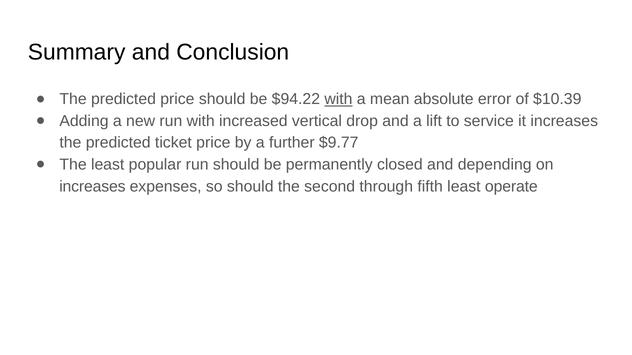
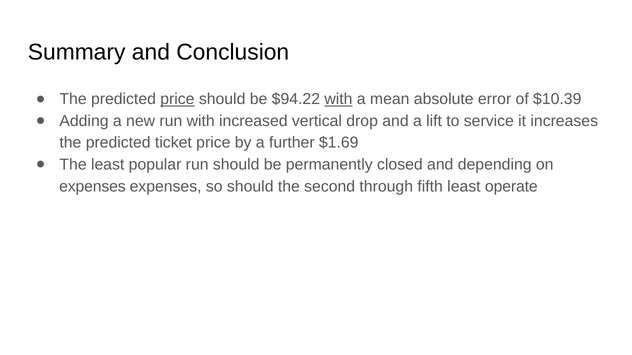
price underline: none -> present (177, 99)
$9.77: $9.77 -> $1.69 (339, 143)
increases: increases -> expenses (92, 187)
